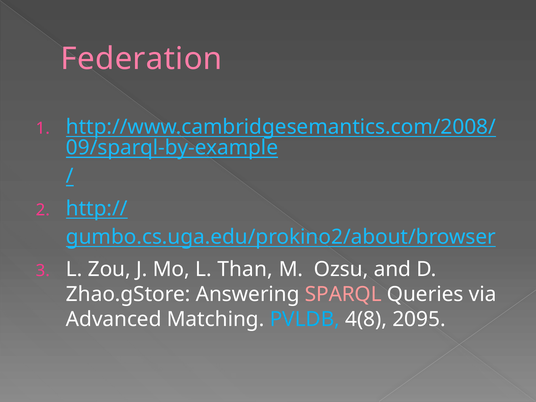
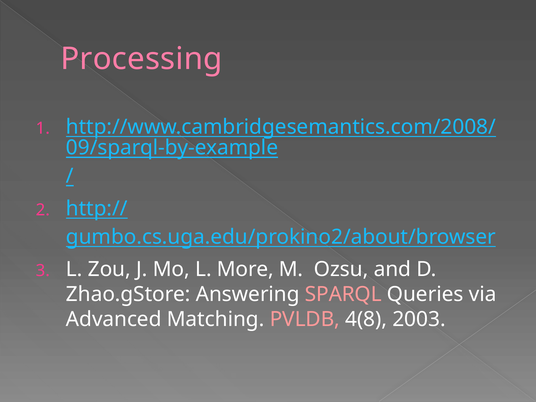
Federation: Federation -> Processing (142, 59)
Than: Than -> More (245, 269)
PVLDB colour: light blue -> pink (305, 319)
2095: 2095 -> 2003 (419, 319)
